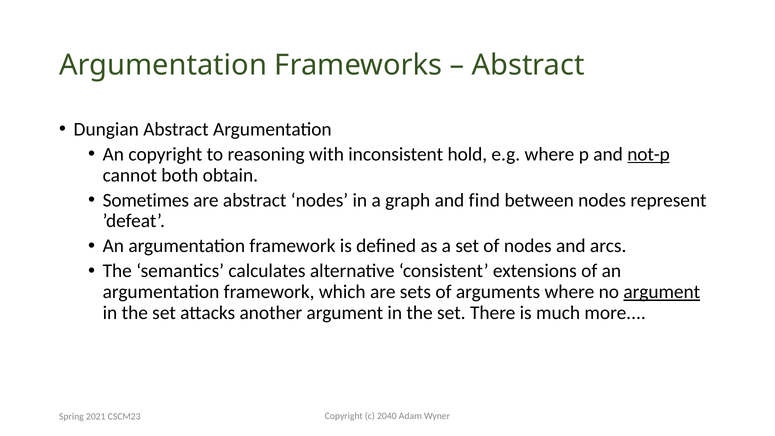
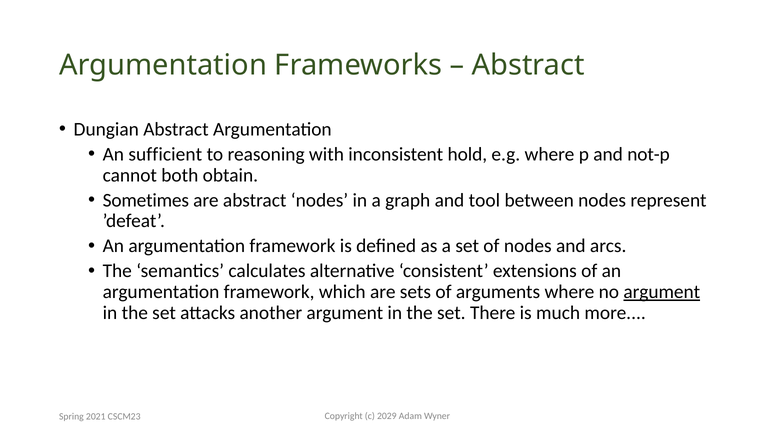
An copyright: copyright -> sufficient (165, 154)
not-p underline: present -> none (649, 154)
find: find -> tool (484, 200)
2040: 2040 -> 2029 (387, 416)
